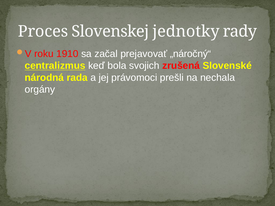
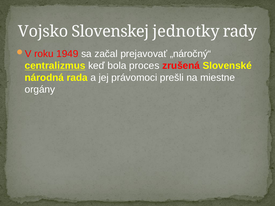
Proces: Proces -> Vojsko (43, 31)
1910: 1910 -> 1949 (67, 54)
svojich: svojich -> proces (144, 66)
nechala: nechala -> miestne (218, 78)
